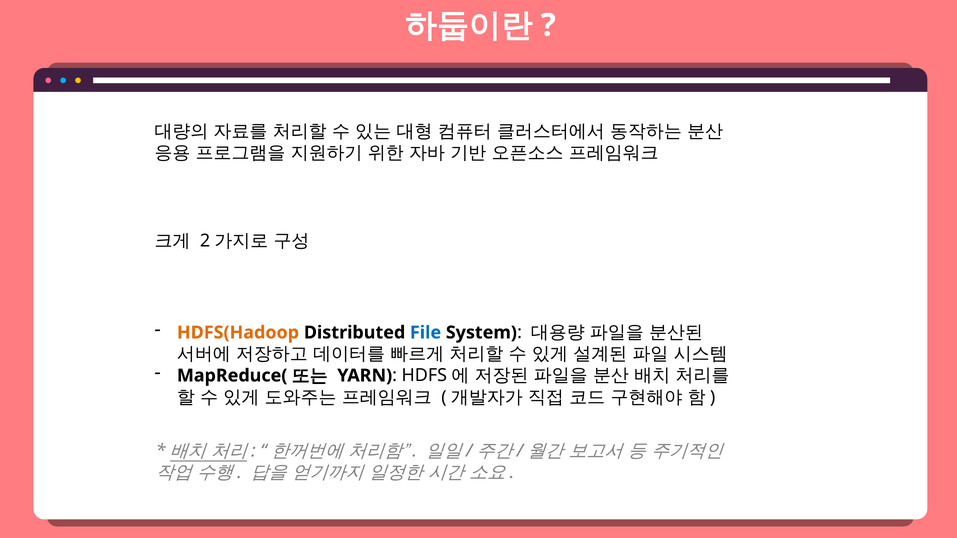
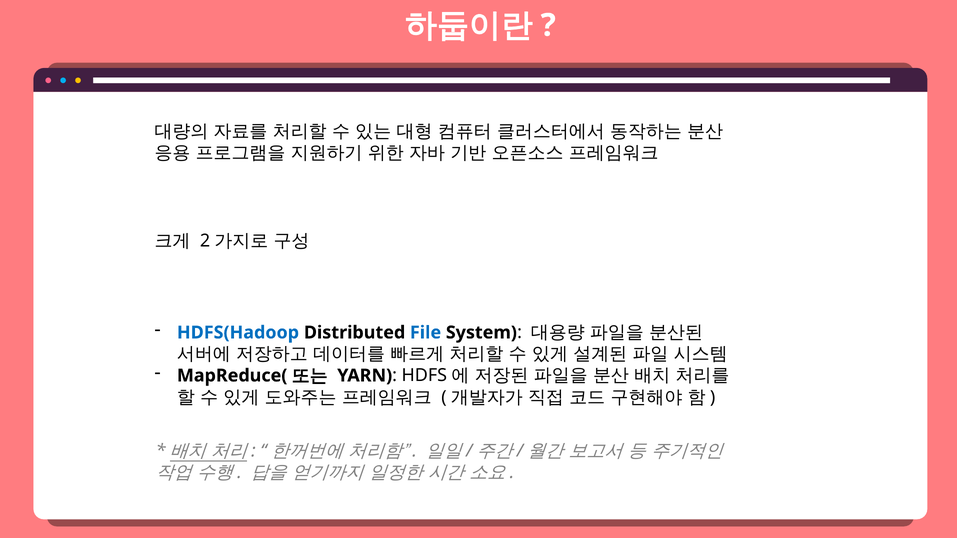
HDFS(Hadoop colour: orange -> blue (238, 333)
